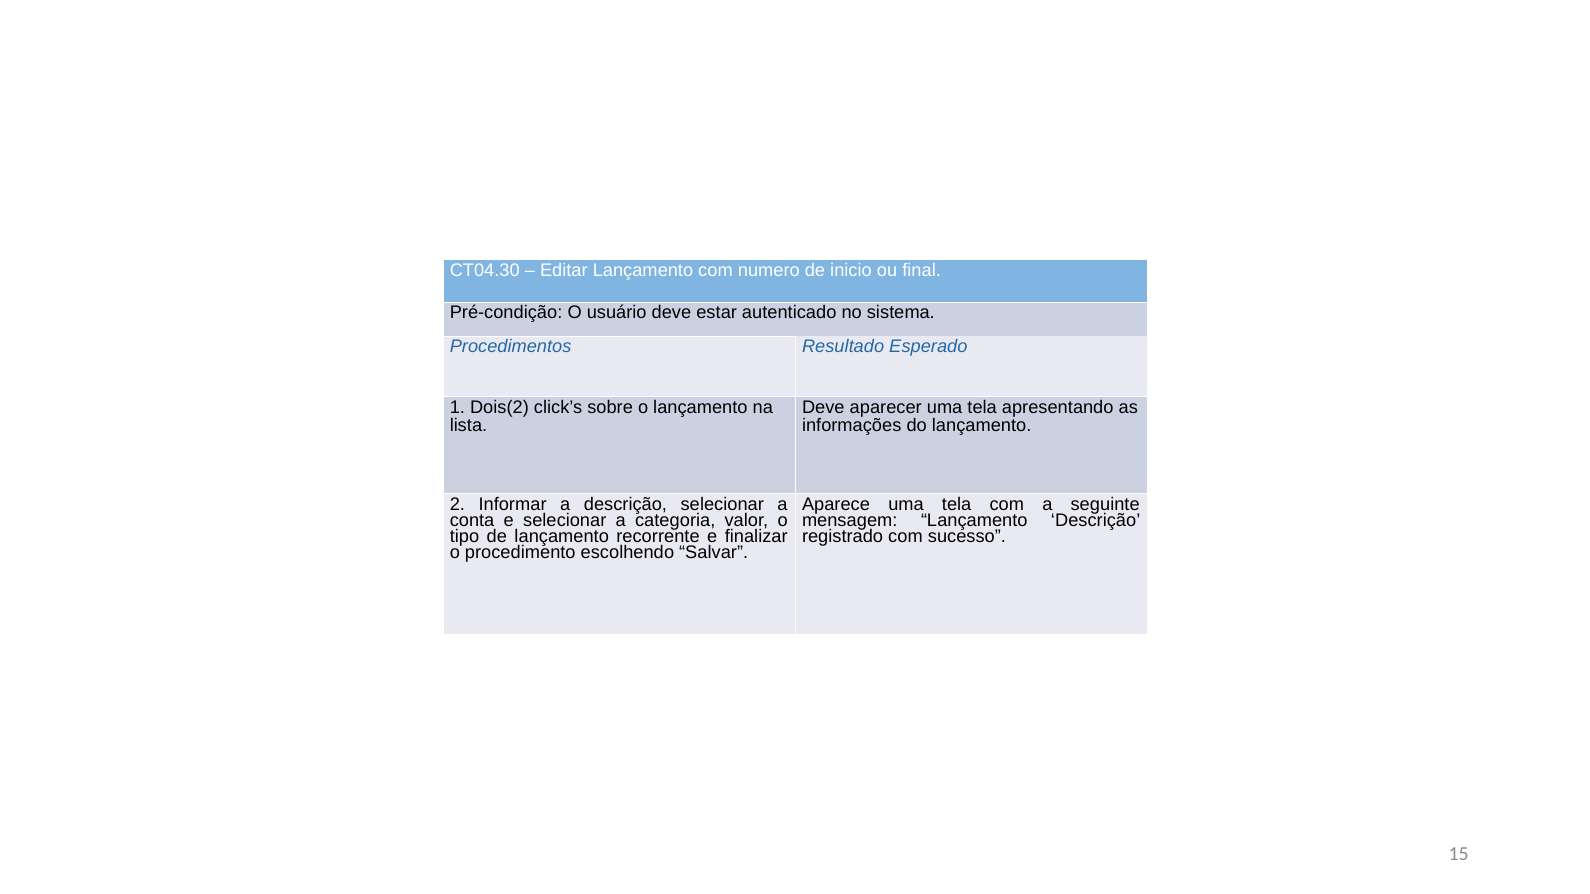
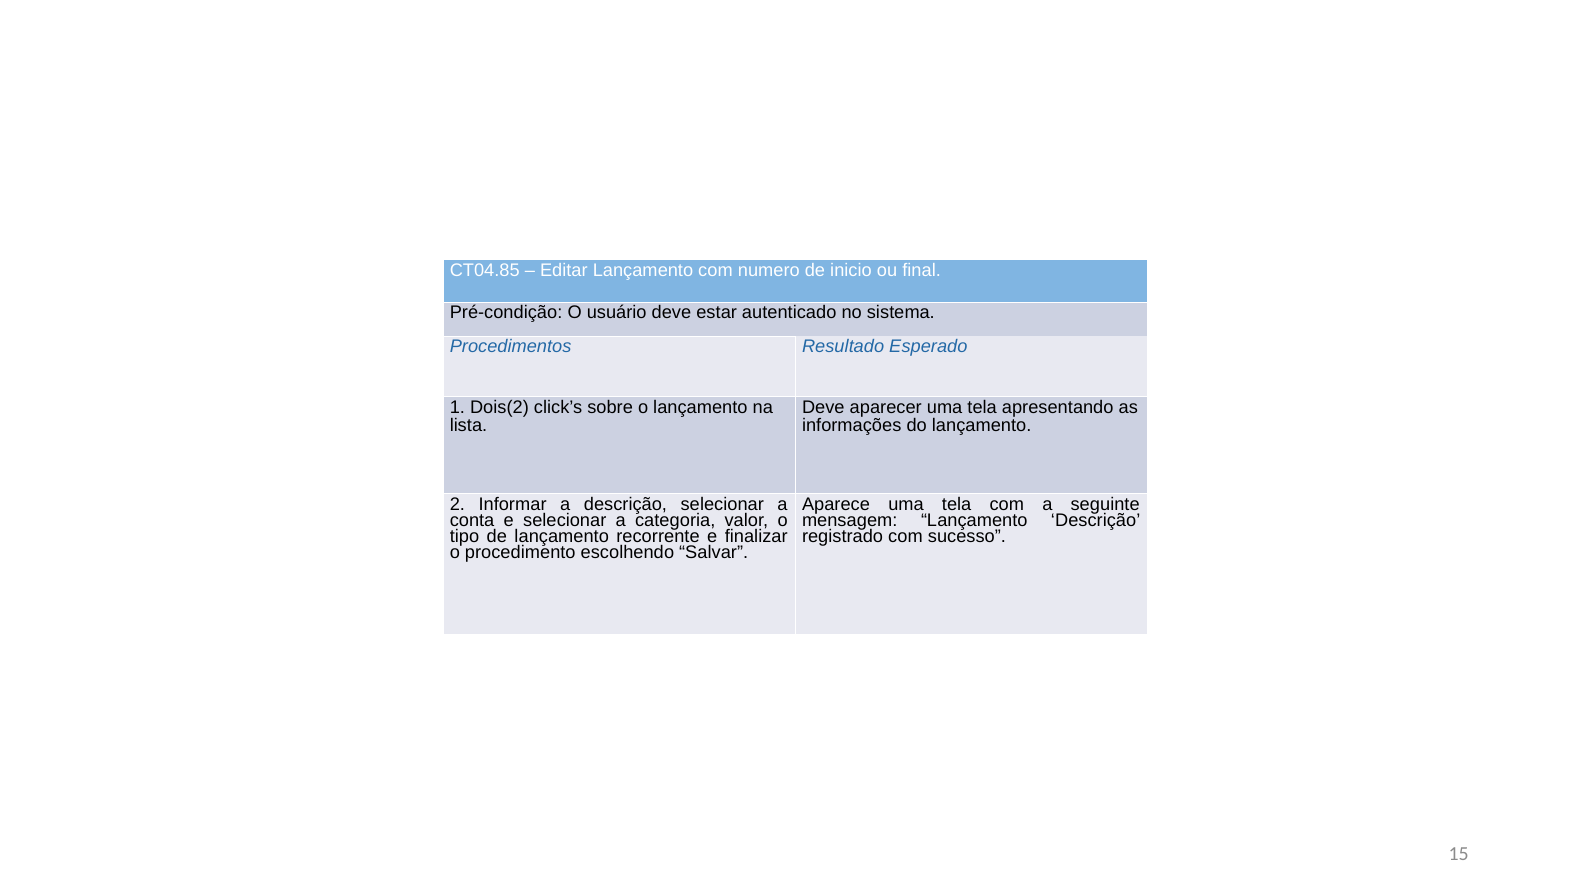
CT04.30: CT04.30 -> CT04.85 (485, 270)
